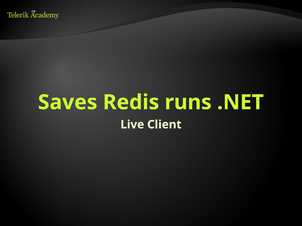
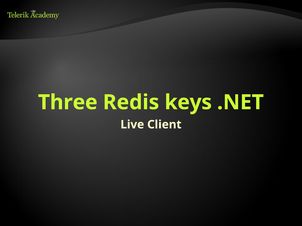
Saves: Saves -> Three (68, 103)
runs: runs -> keys (188, 103)
